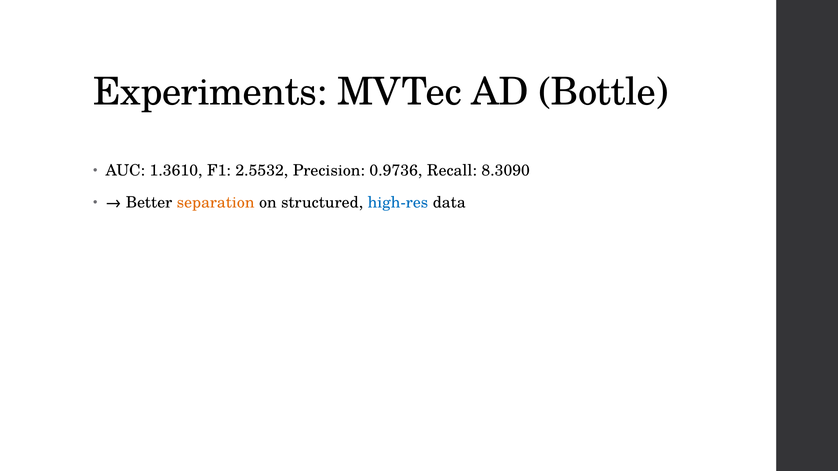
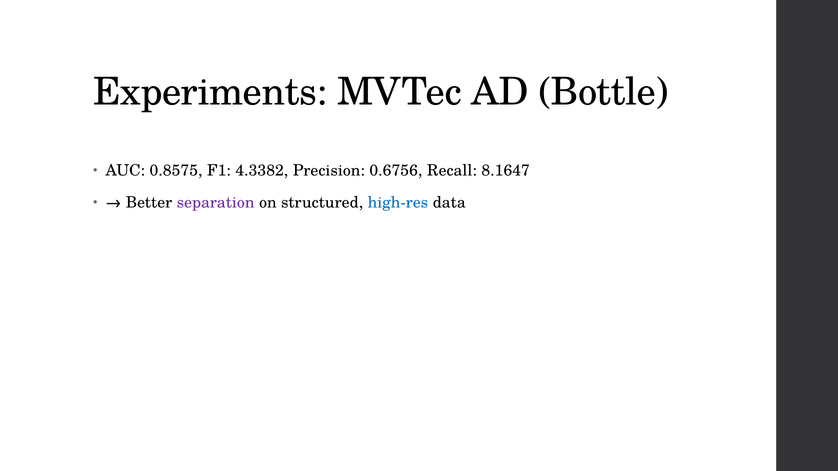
1.3610: 1.3610 -> 0.8575 (176, 171)
2.5532: 2.5532 -> 4.3382 (262, 171)
0.9736: 0.9736 -> 0.6756 (396, 171)
8.3090: 8.3090 -> 8.1647 (506, 171)
separation colour: orange -> purple (216, 203)
